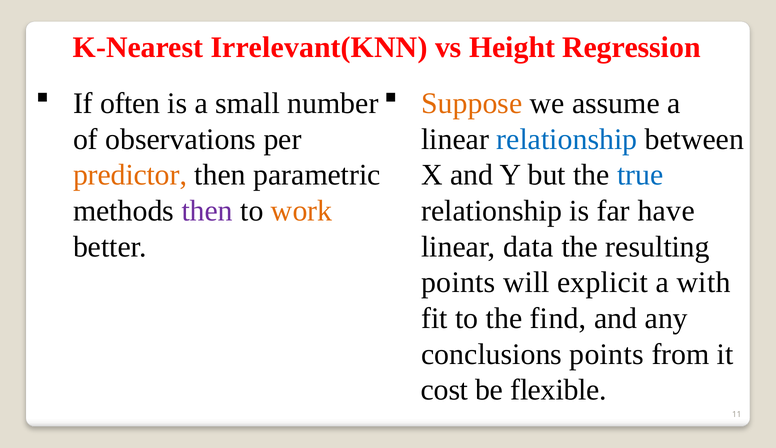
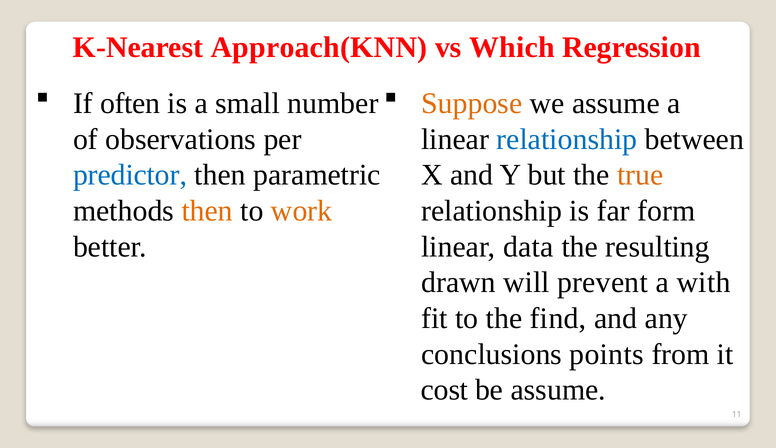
Irrelevant(KNN: Irrelevant(KNN -> Approach(KNN (319, 47)
Height: Height -> Which (512, 47)
predictor colour: orange -> blue (130, 175)
true colour: blue -> orange (640, 175)
then colour: purple -> orange (207, 211)
have: have -> form (666, 211)
points: points -> drawn (459, 282)
explicit: explicit -> prevent (602, 282)
be flexible: flexible -> assume (558, 390)
